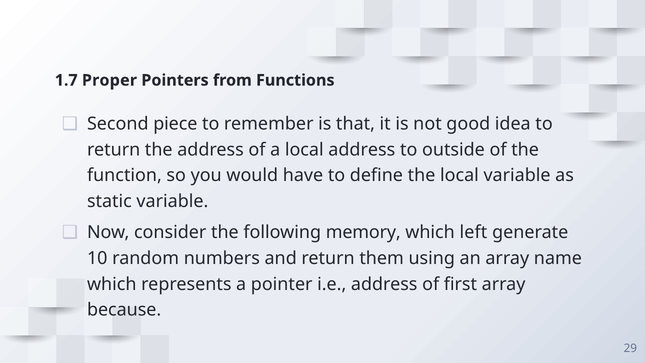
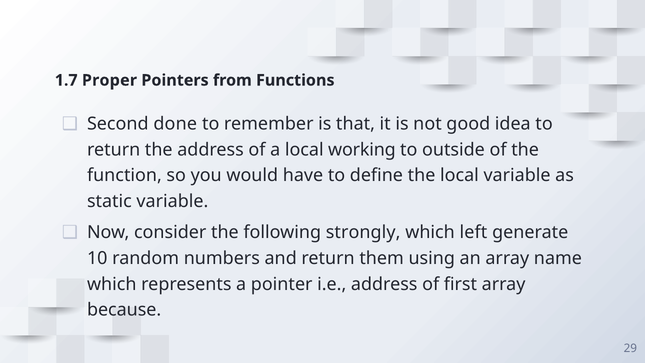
piece: piece -> done (175, 124)
local address: address -> working (362, 150)
memory: memory -> strongly (363, 232)
